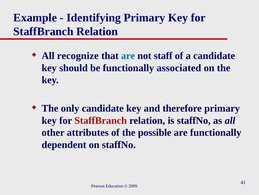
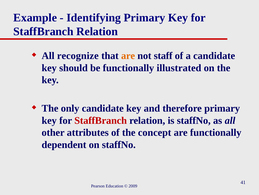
are colour: blue -> orange (128, 56)
associated: associated -> illustrated (179, 68)
possible: possible -> concept (155, 132)
